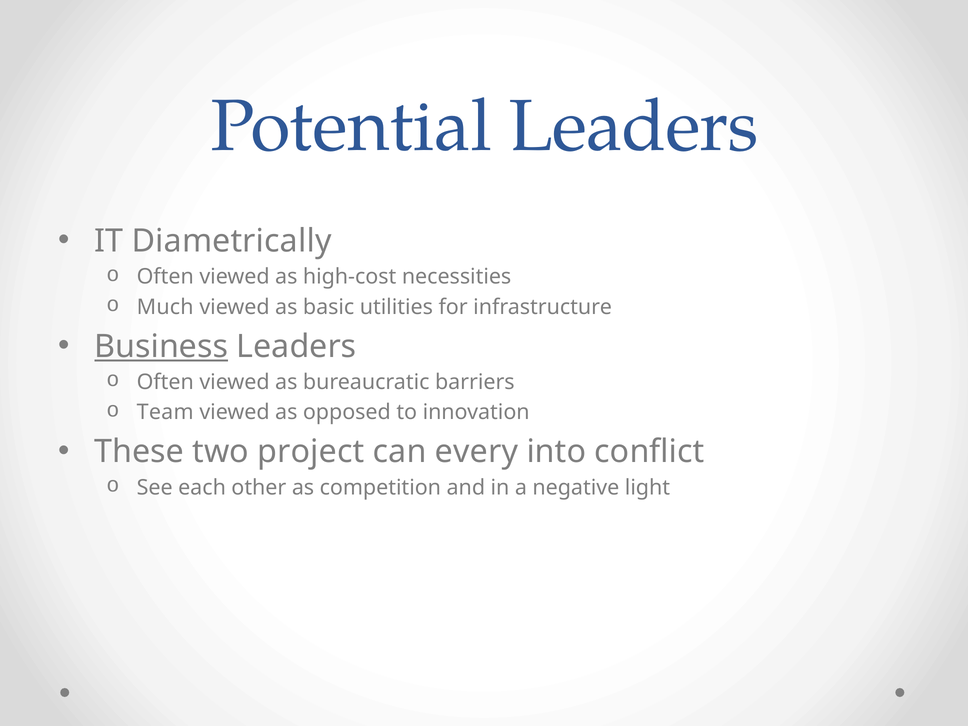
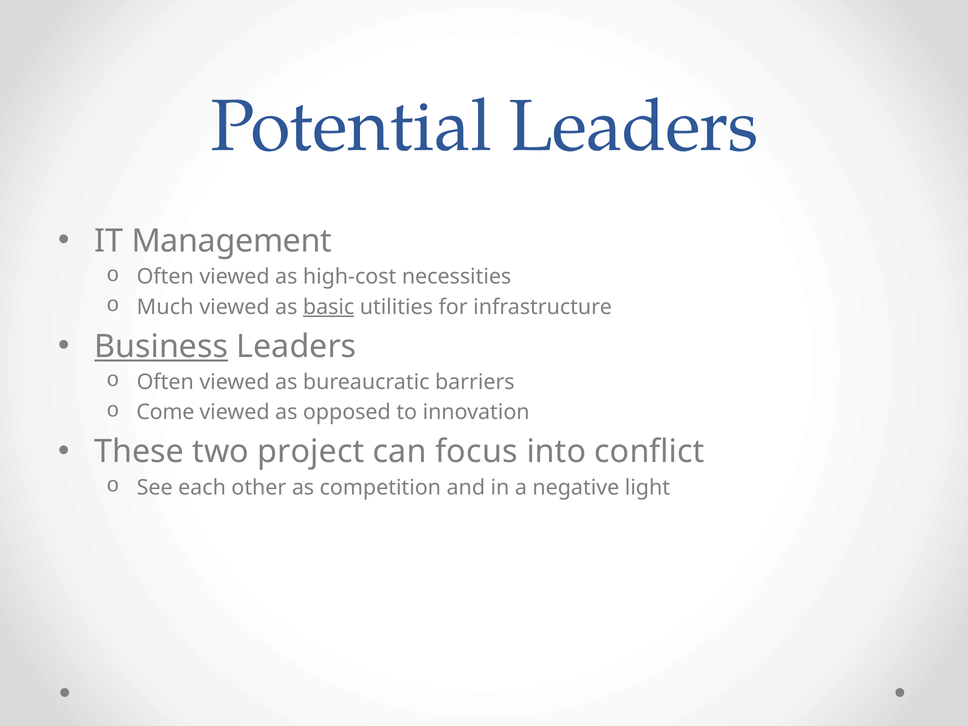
Diametrically: Diametrically -> Management (232, 241)
basic underline: none -> present (329, 307)
Team: Team -> Come (165, 412)
every: every -> focus (476, 452)
